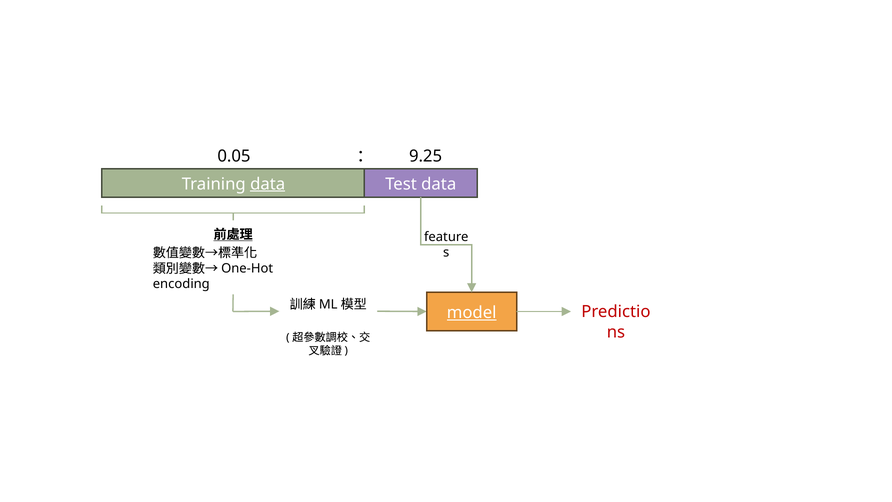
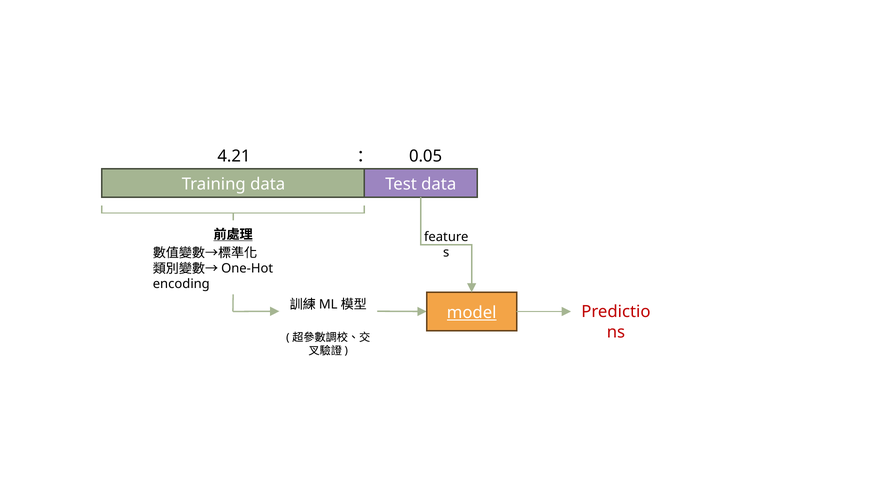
0.05: 0.05 -> 4.21 (234, 156)
9.25: 9.25 -> 0.05 (426, 156)
data underline: present -> none (268, 184)
